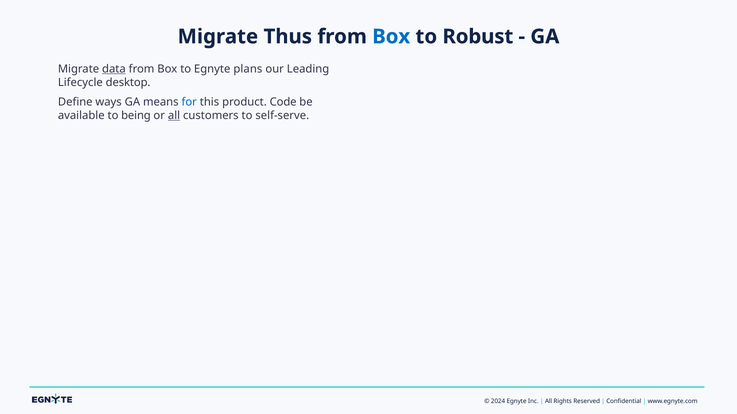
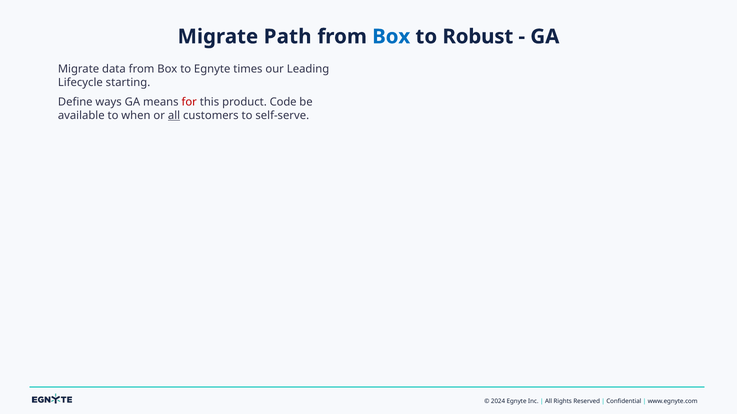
Thus: Thus -> Path (288, 37)
data underline: present -> none (114, 69)
plans: plans -> times (248, 69)
desktop: desktop -> starting (128, 83)
for colour: blue -> red (189, 102)
being: being -> when (136, 116)
